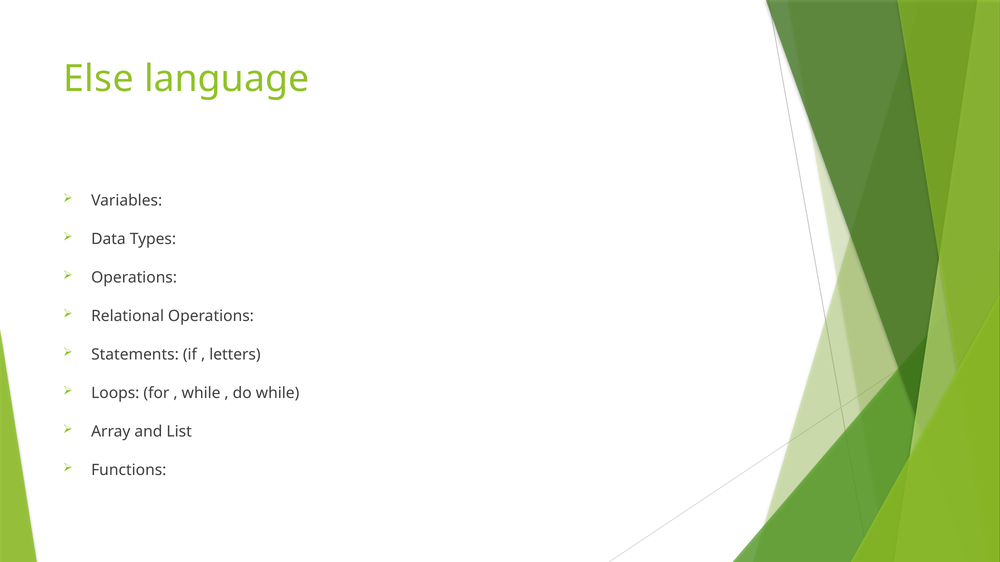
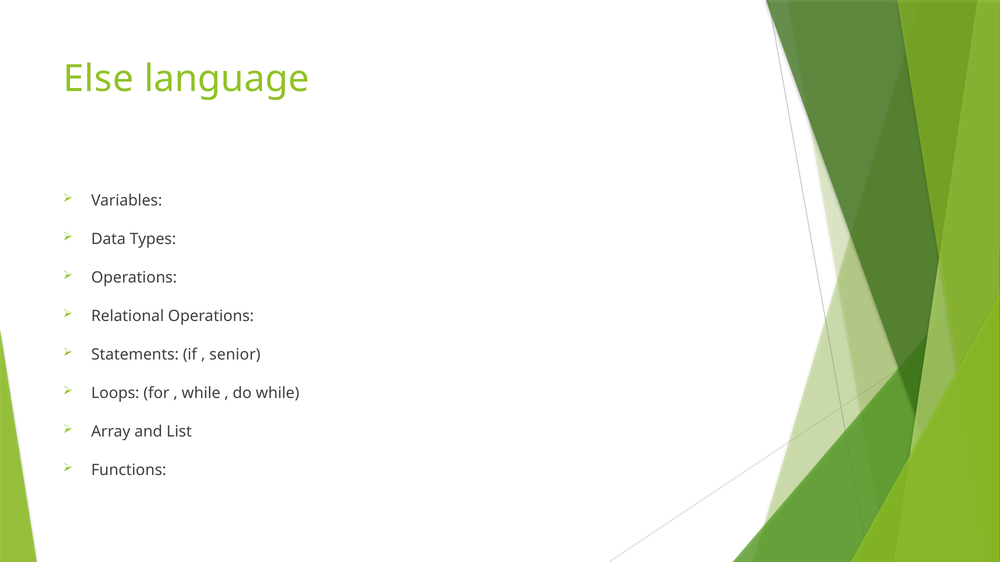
letters: letters -> senior (235, 355)
